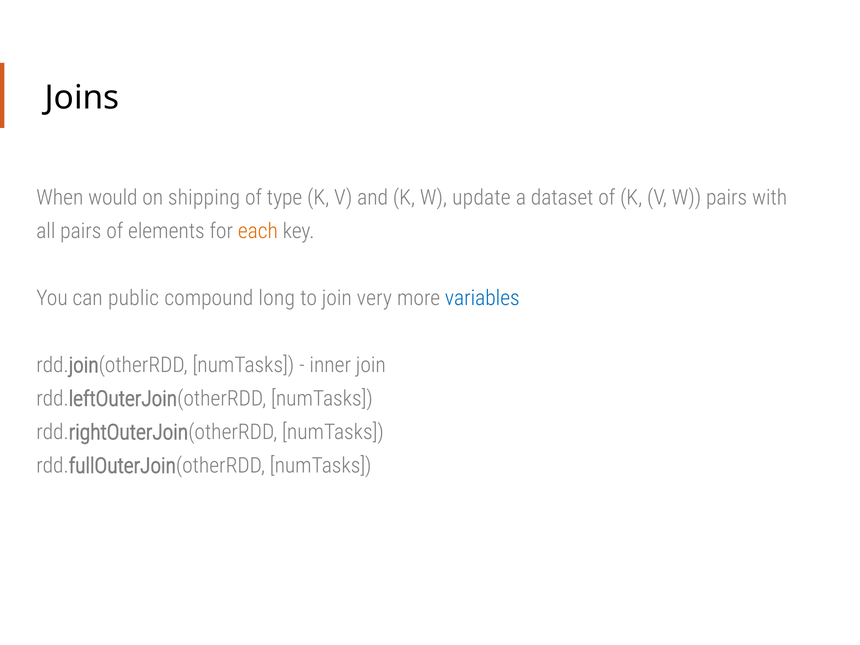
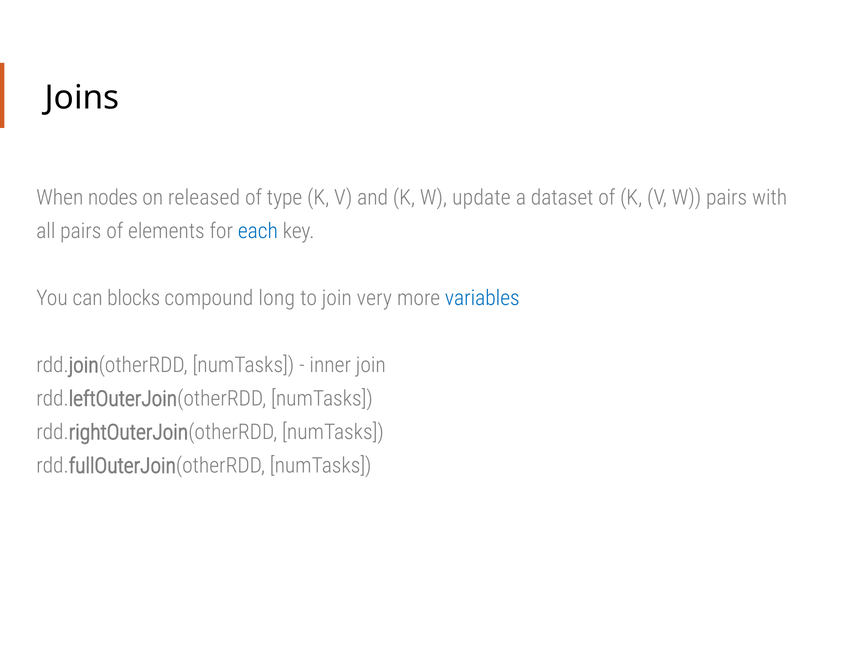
would: would -> nodes (113, 198)
shipping: shipping -> released (204, 198)
each colour: orange -> blue (258, 231)
public: public -> blocks (134, 298)
